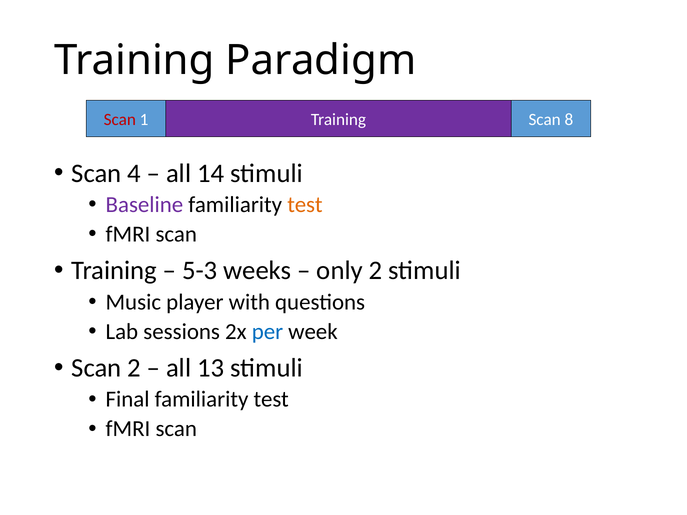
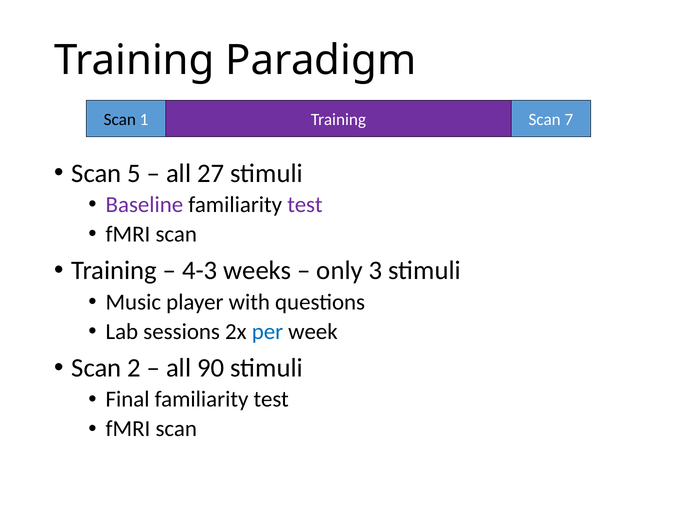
Scan colour: red -> black (120, 120)
8: 8 -> 7 (569, 120)
4: 4 -> 5 (134, 173)
14: 14 -> 27 (211, 173)
test colour: orange -> purple (305, 205)
5-3: 5-3 -> 4-3 (200, 271)
only 2: 2 -> 3 (375, 271)
13: 13 -> 90 (211, 368)
